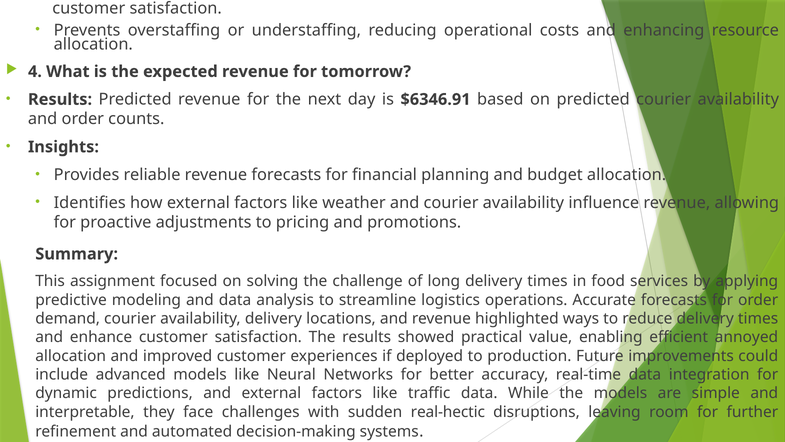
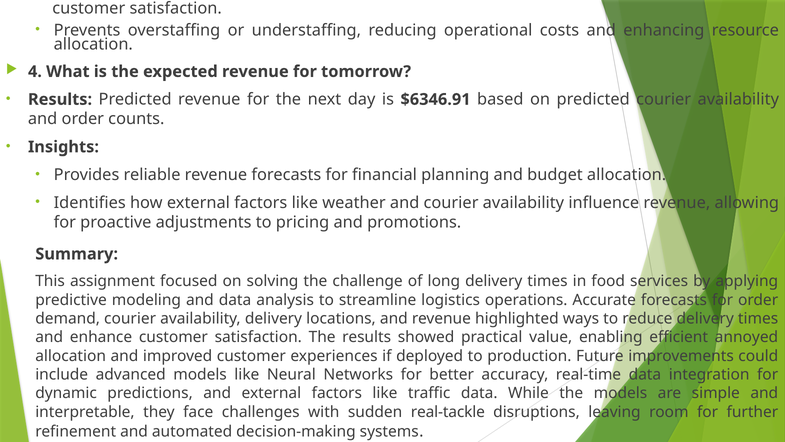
real-hectic: real-hectic -> real-tackle (448, 411)
